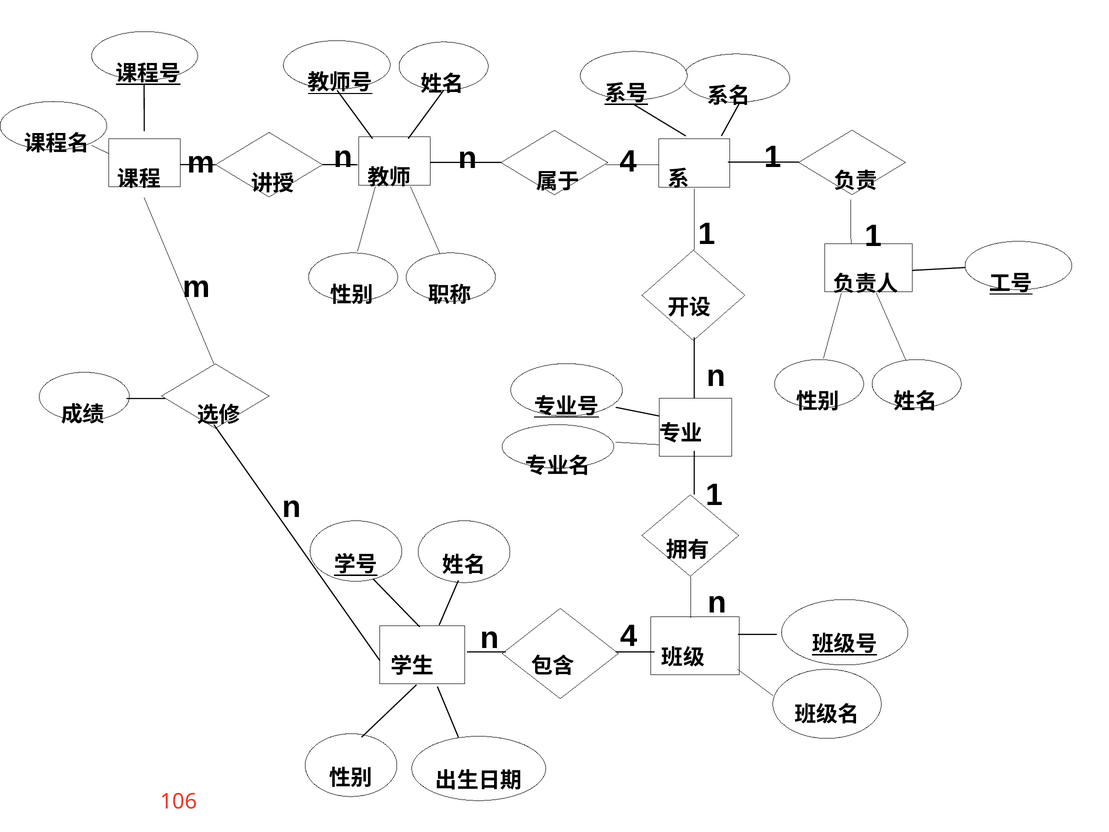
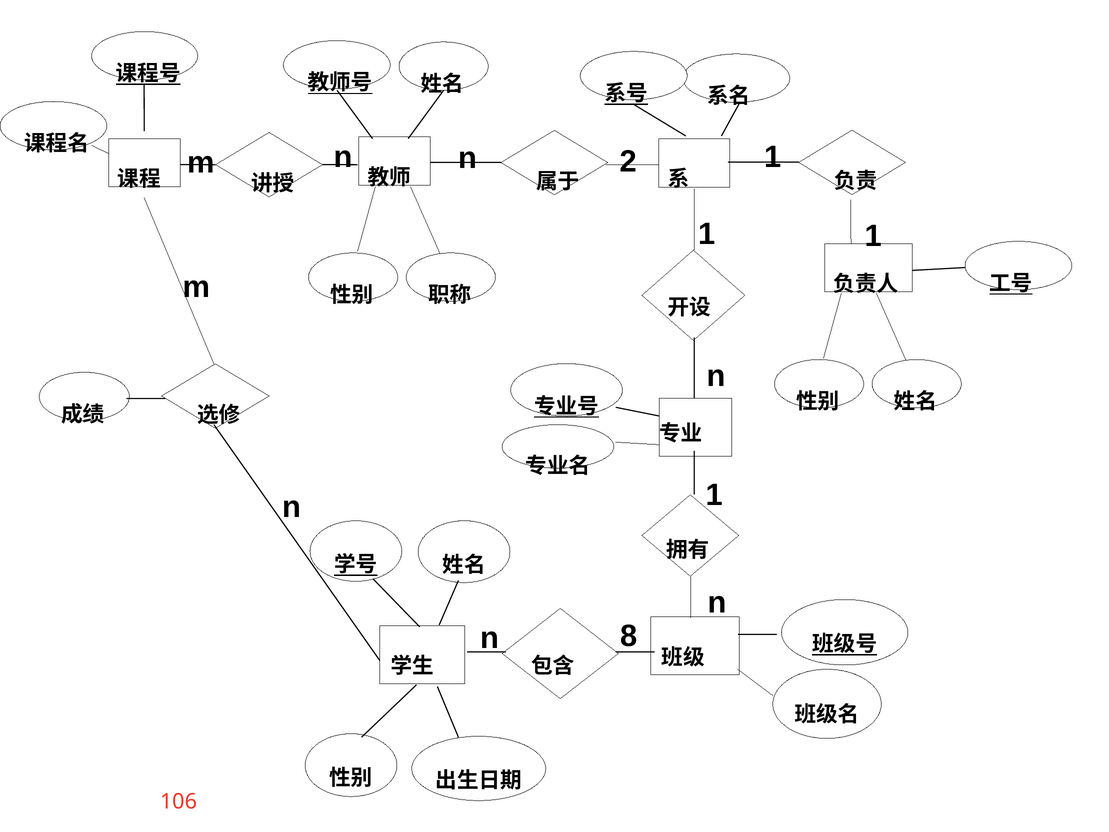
m n n 4: 4 -> 2 (628, 162)
4: 4 -> 8 (629, 636)
